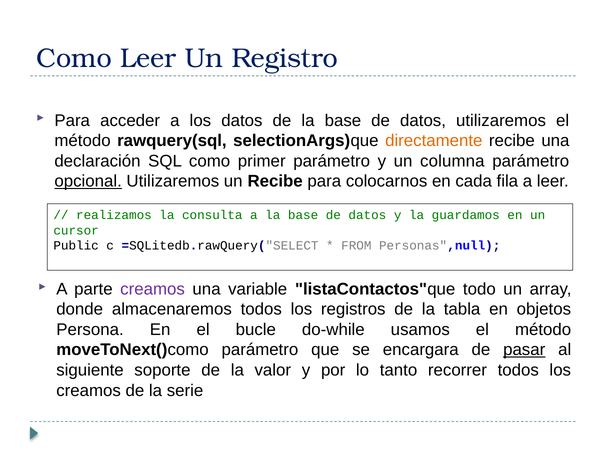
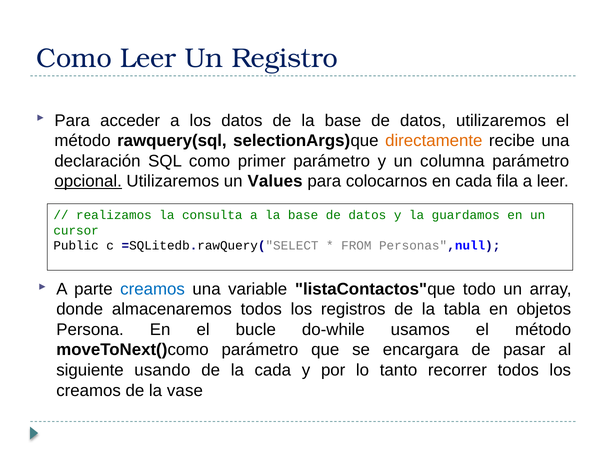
un Recibe: Recibe -> Values (275, 181)
creamos colour: purple -> blue (153, 289)
pasar underline: present -> none (524, 350)
soporte: soporte -> usando (162, 370)
la valor: valor -> cada (273, 370)
serie: serie -> vase (185, 390)
